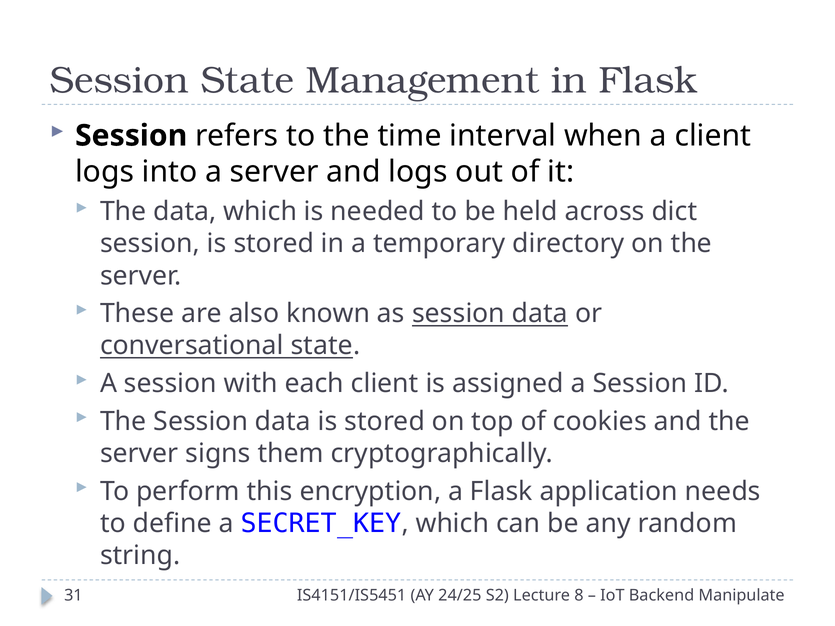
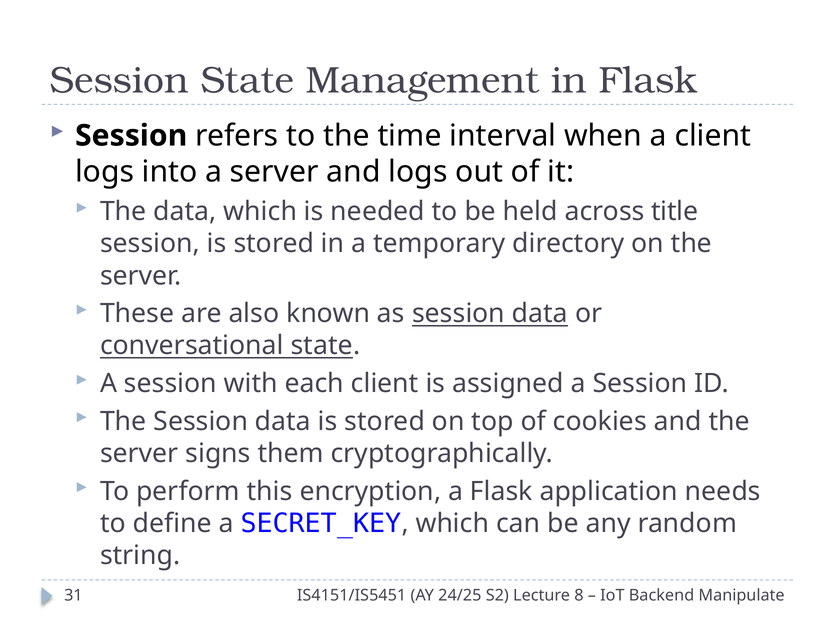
dict: dict -> title (675, 212)
